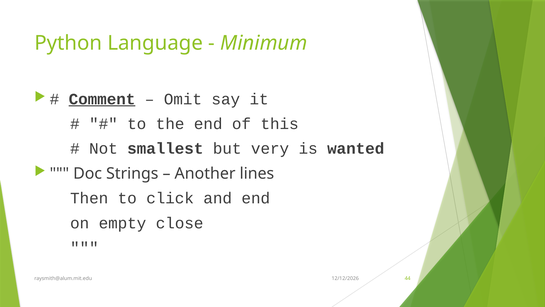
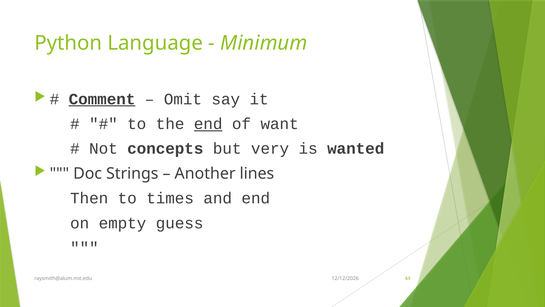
end underline: none -> present (208, 124)
this: this -> want (280, 124)
smallest: smallest -> concepts (165, 149)
click: click -> times (170, 198)
close: close -> guess (180, 223)
